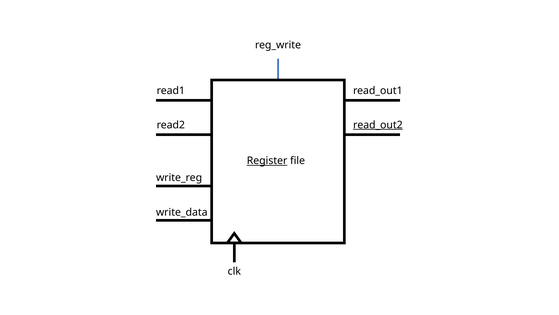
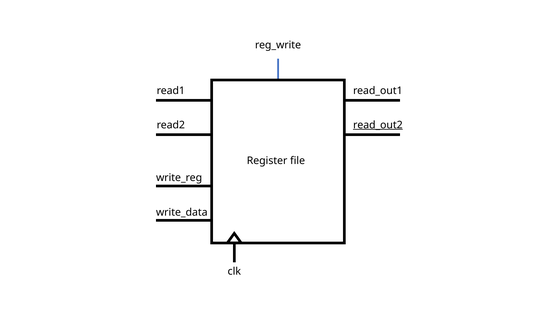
Register underline: present -> none (267, 161)
